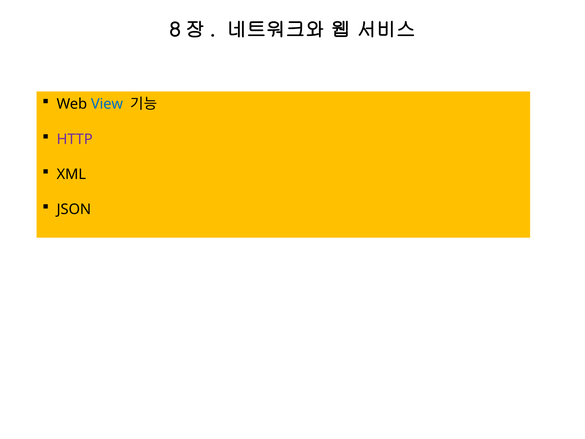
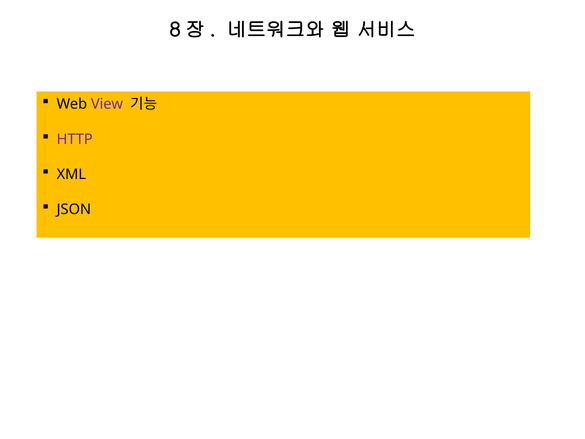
View colour: blue -> purple (107, 104)
